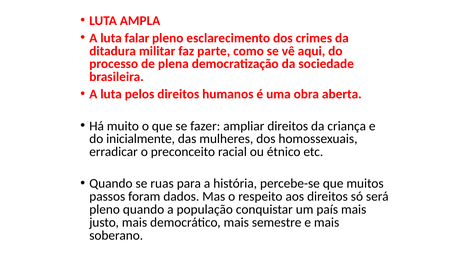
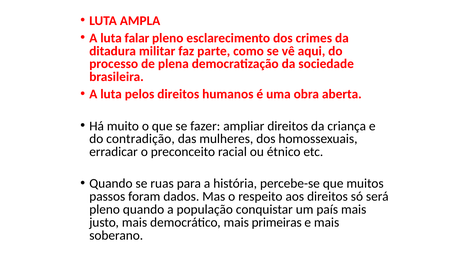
inicialmente: inicialmente -> contradição (140, 139)
semestre: semestre -> primeiras (277, 222)
